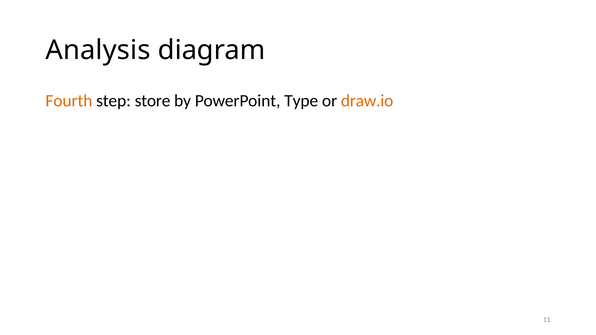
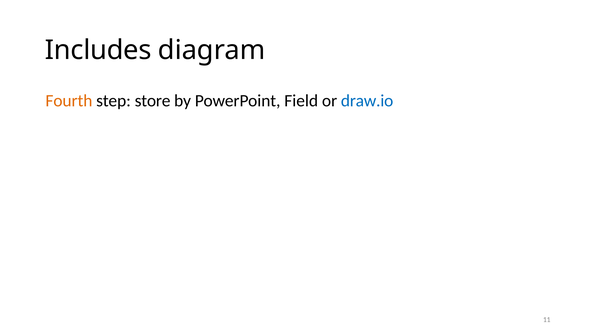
Analysis: Analysis -> Includes (98, 50)
Type: Type -> Field (301, 101)
draw.io colour: orange -> blue (367, 101)
